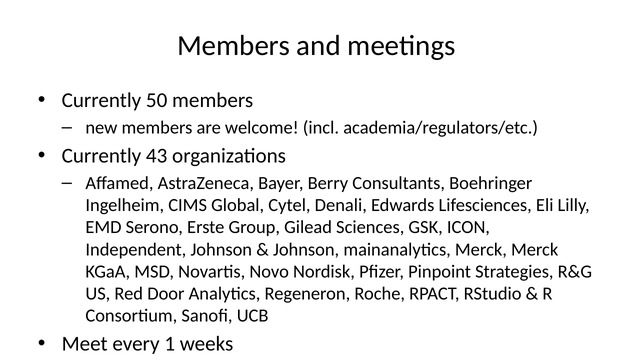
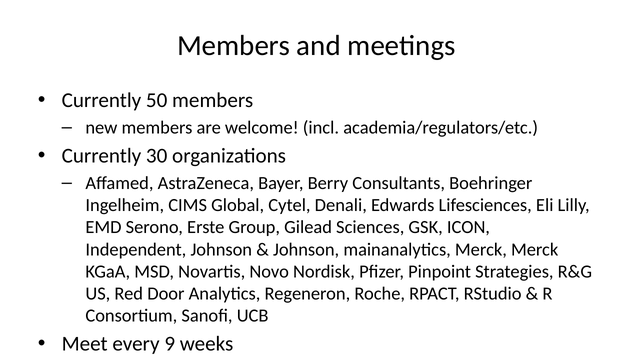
43: 43 -> 30 (157, 156)
1: 1 -> 9 (170, 344)
